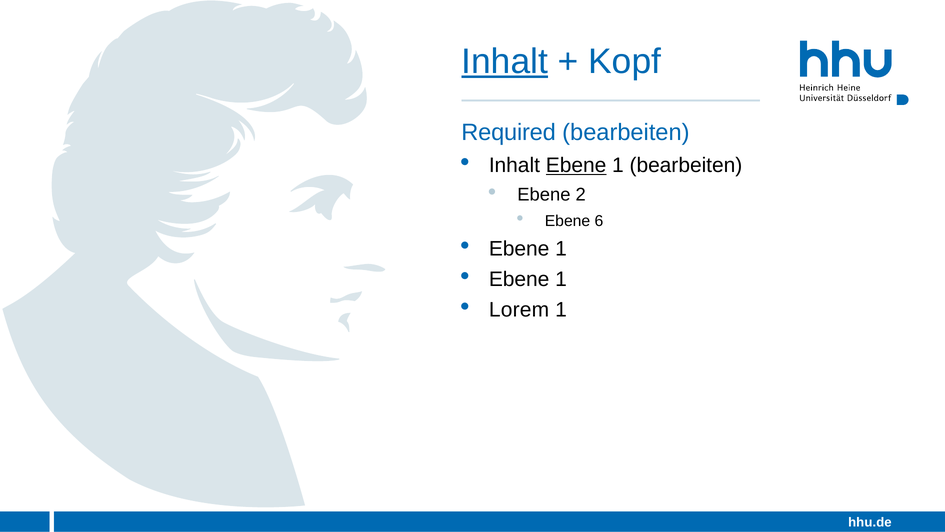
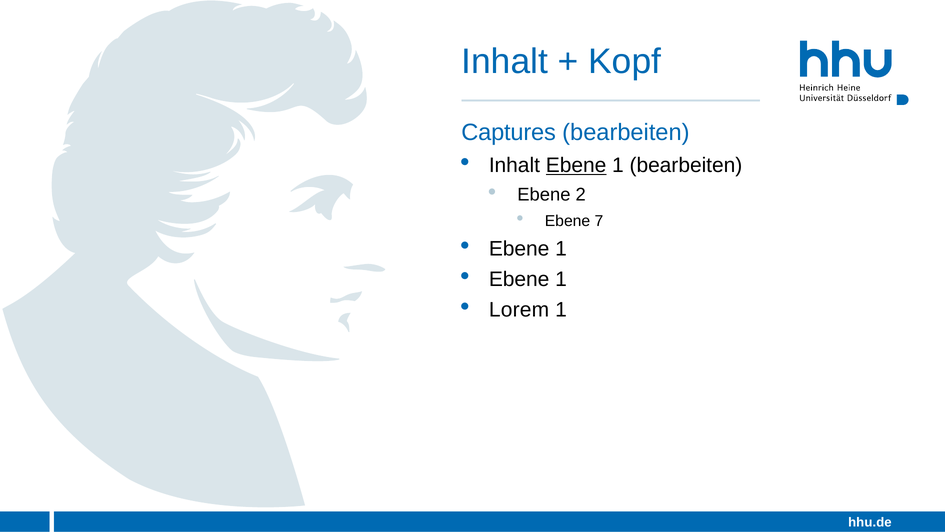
Inhalt underline: present -> none (505, 62)
Required: Required -> Captures (509, 133)
6: 6 -> 7 (599, 221)
